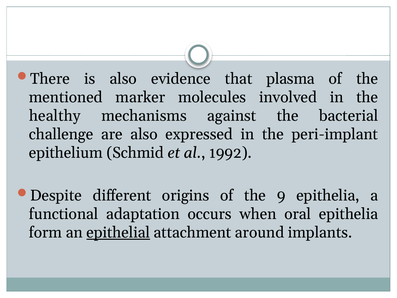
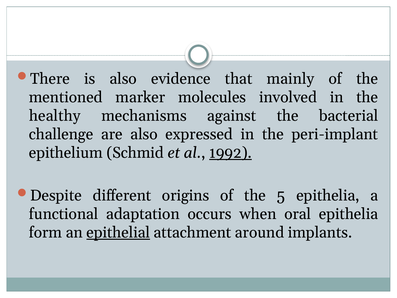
plasma: plasma -> mainly (290, 79)
1992 underline: none -> present (230, 153)
9: 9 -> 5 (281, 195)
